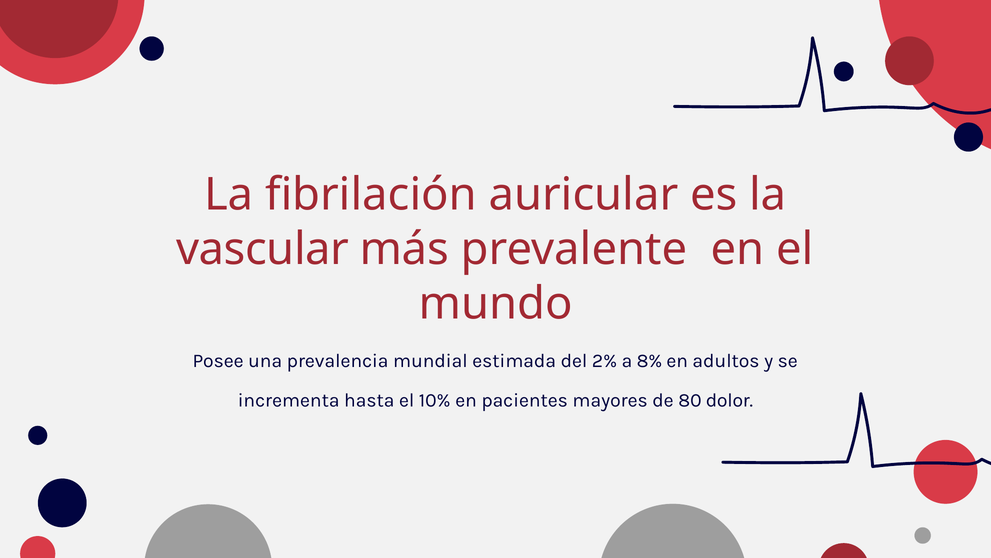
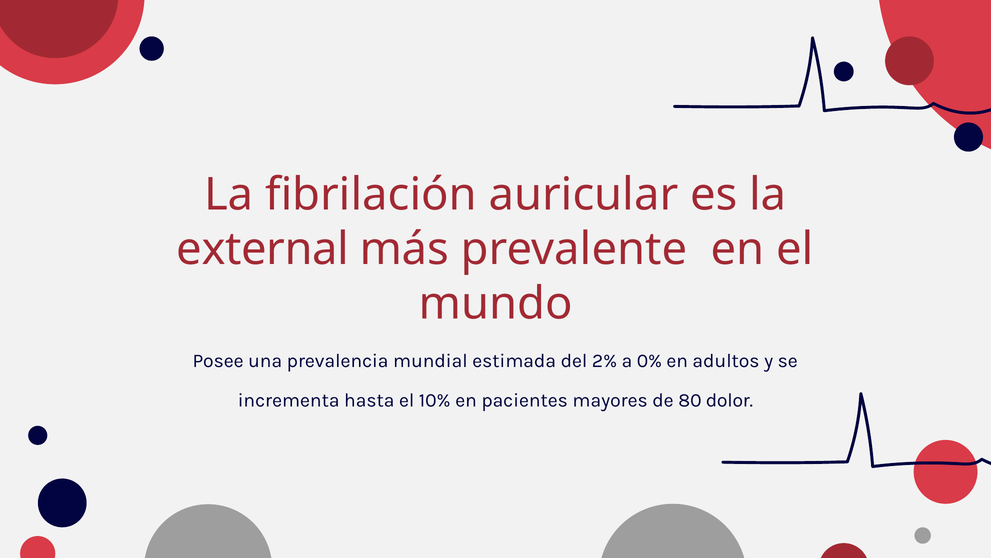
vascular: vascular -> external (263, 249)
8%: 8% -> 0% (649, 361)
